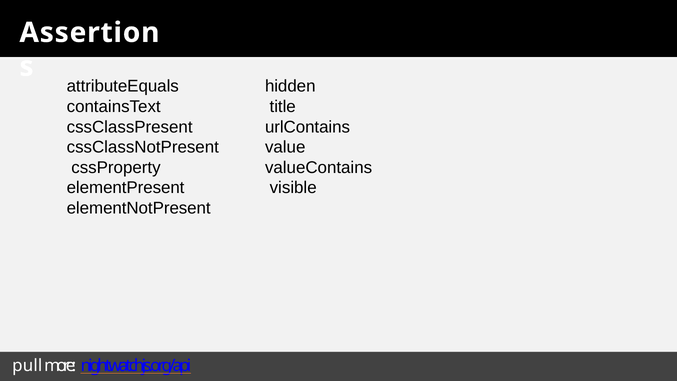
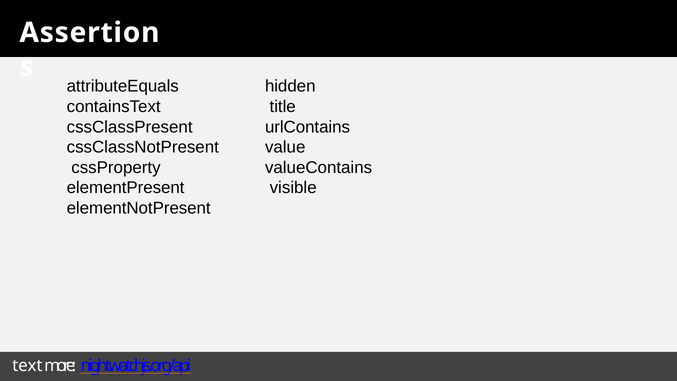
pull: pull -> text (27, 365)
